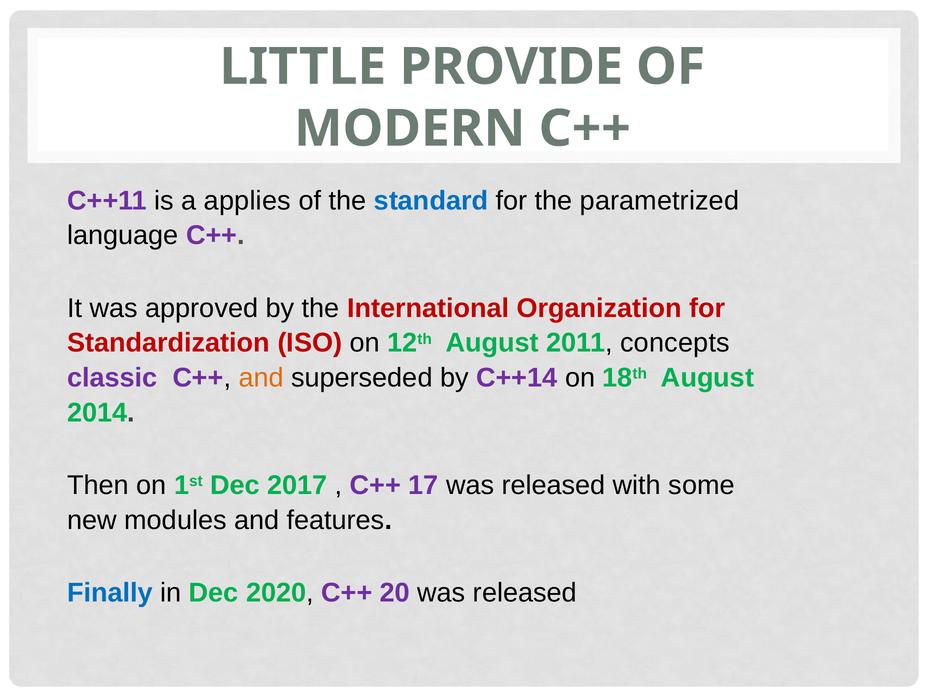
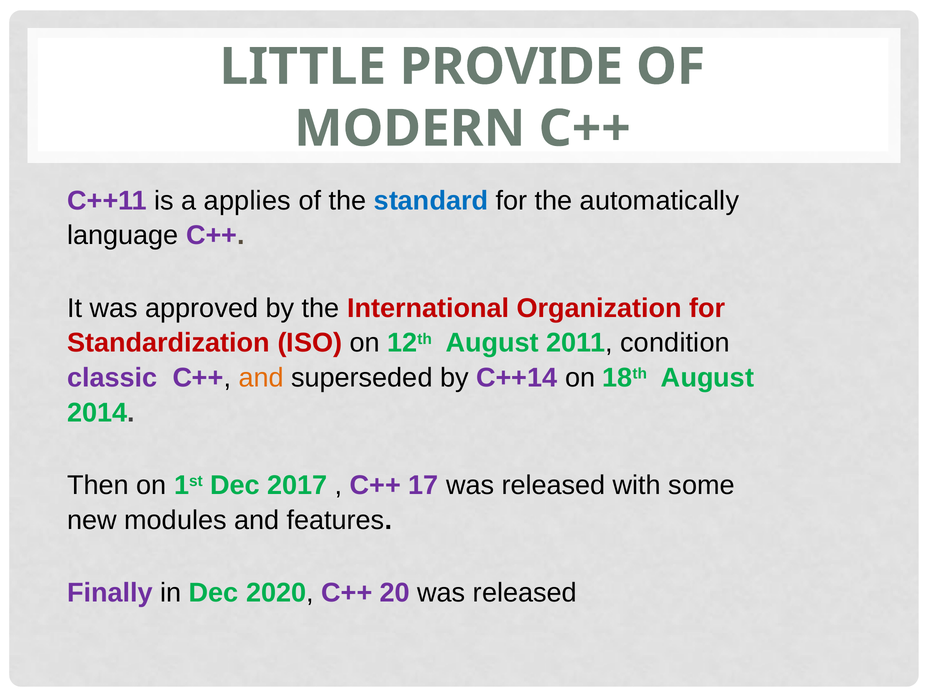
parametrized: parametrized -> automatically (659, 201)
concepts: concepts -> condition (675, 343)
Finally colour: blue -> purple (110, 593)
